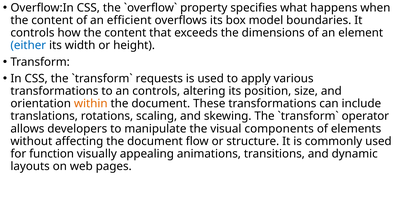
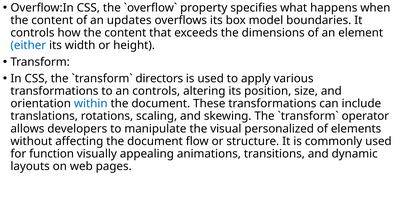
efficient: efficient -> updates (129, 20)
requests: requests -> directors (159, 79)
within colour: orange -> blue (91, 104)
components: components -> personalized (279, 129)
